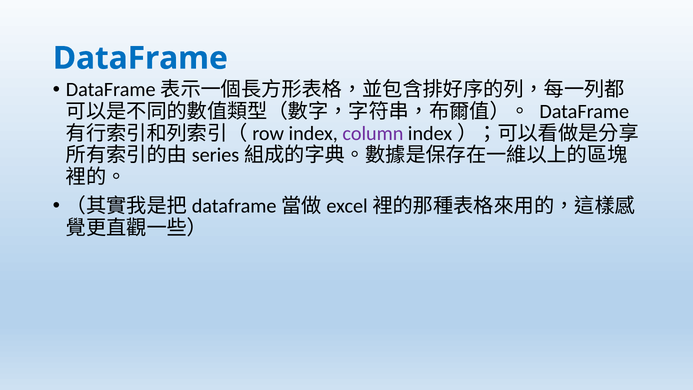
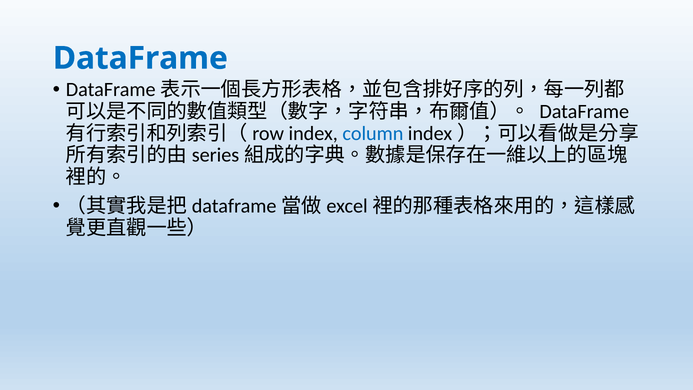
column colour: purple -> blue (373, 133)
